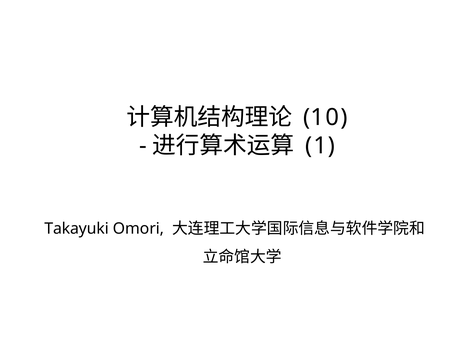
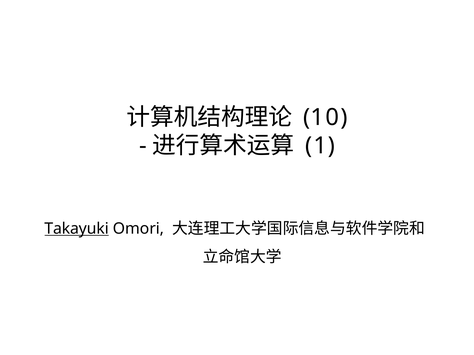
Takayuki underline: none -> present (77, 229)
